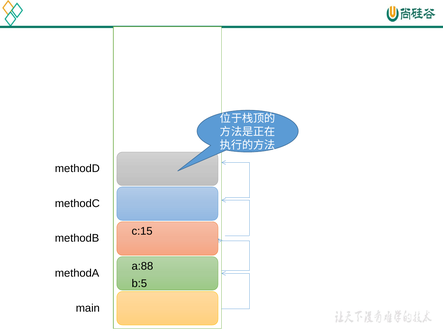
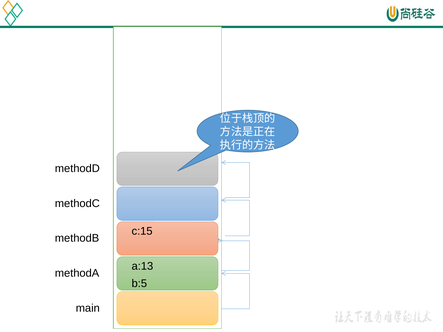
a:88: a:88 -> a:13 (142, 266)
